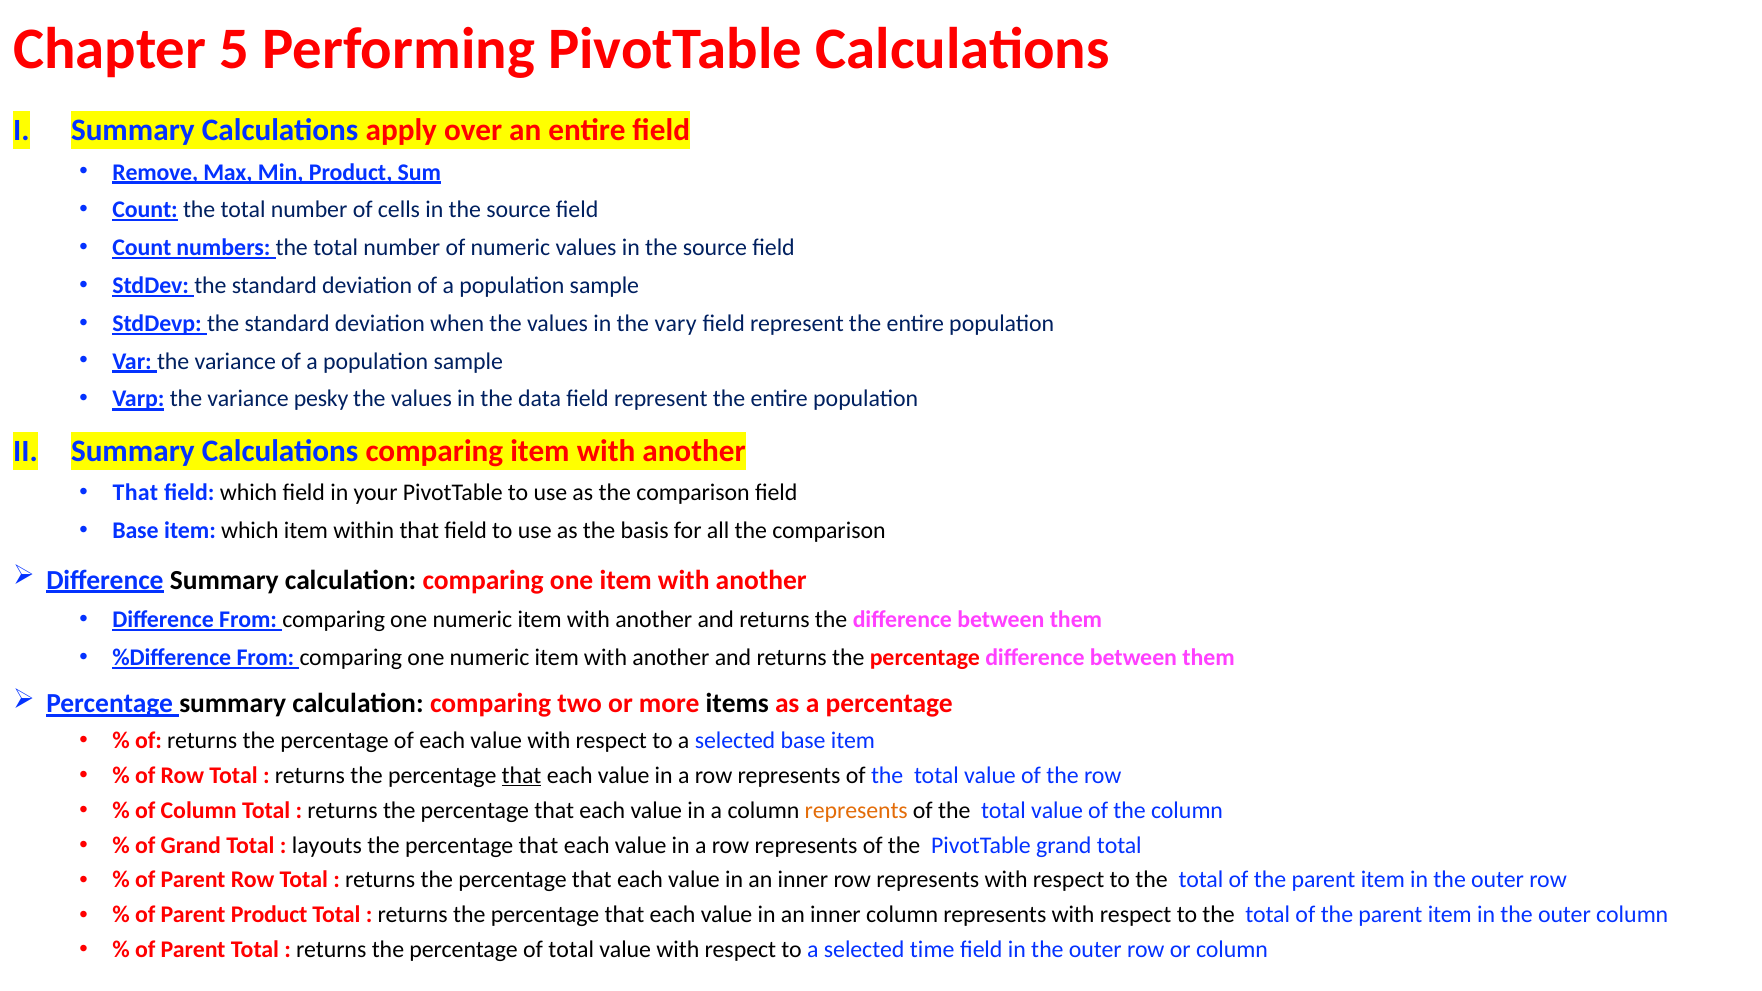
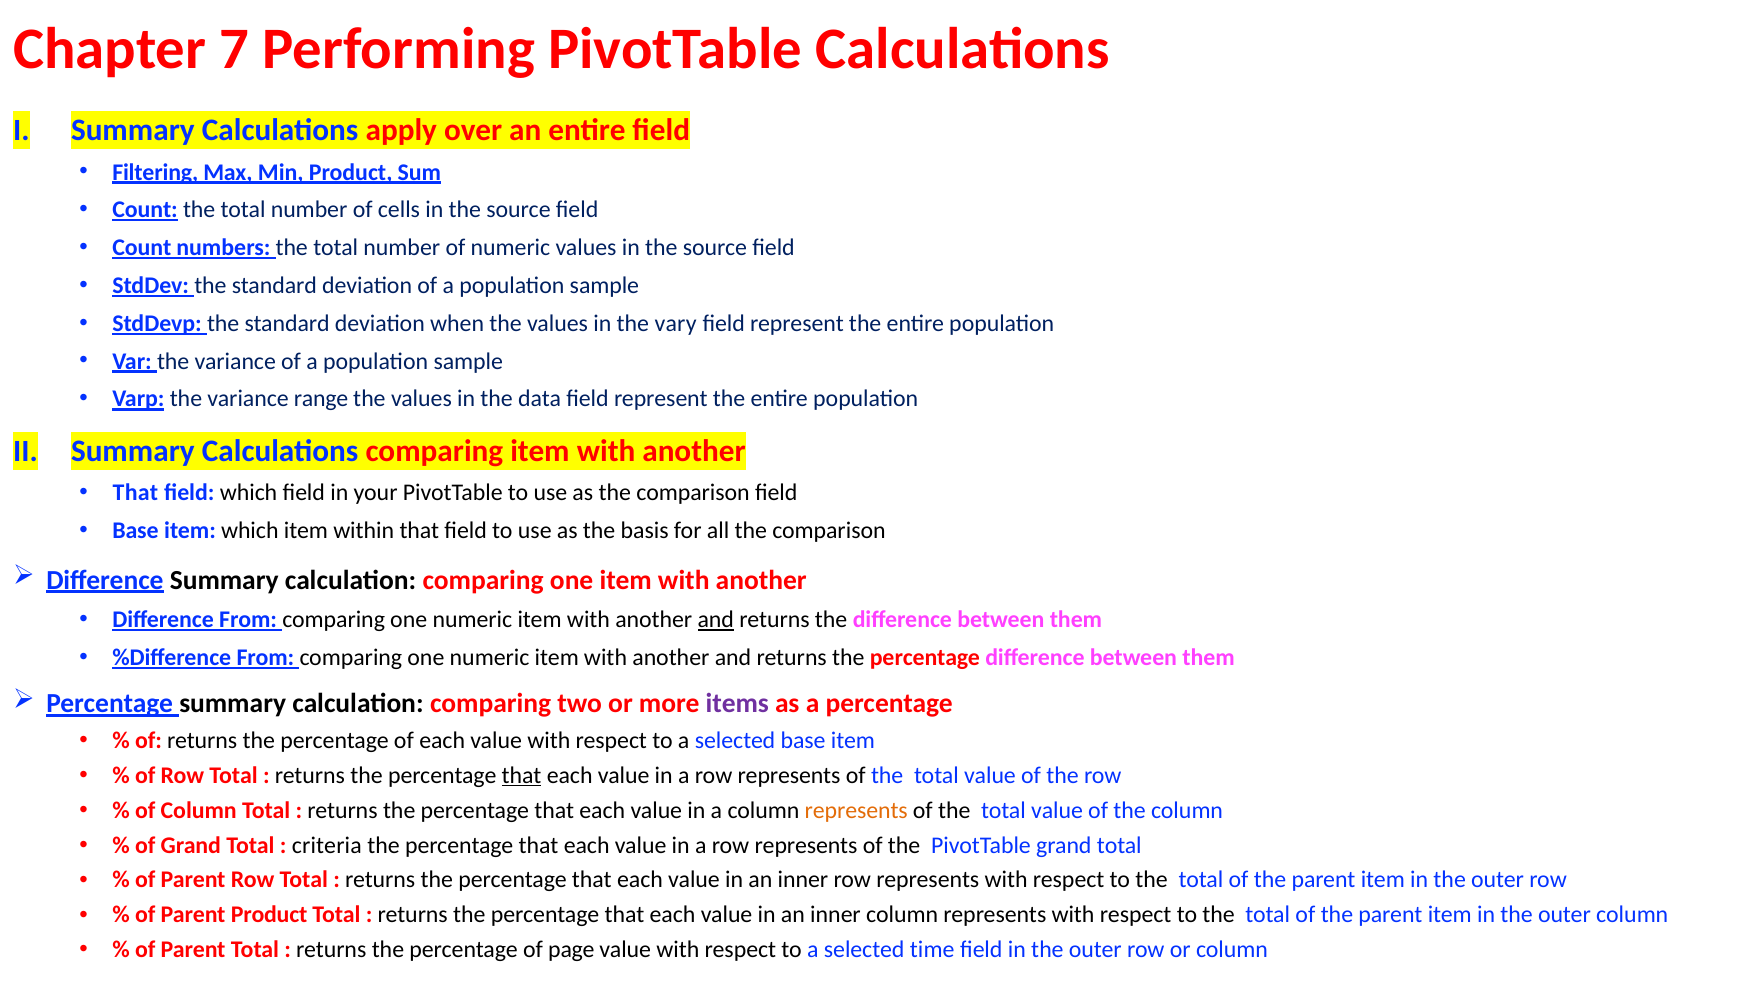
5: 5 -> 7 (234, 49)
Remove: Remove -> Filtering (155, 172)
pesky: pesky -> range (321, 399)
and underline: none -> present (716, 620)
items colour: black -> purple (737, 703)
layouts: layouts -> criteria (327, 845)
of total: total -> page (571, 950)
